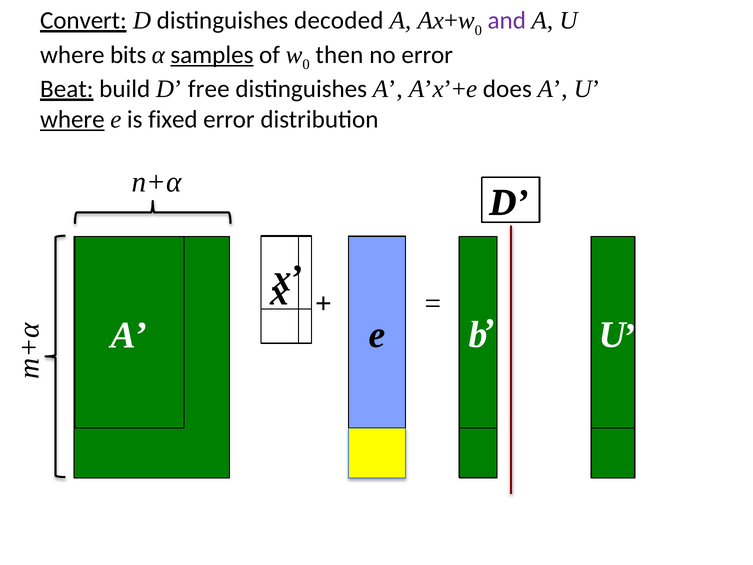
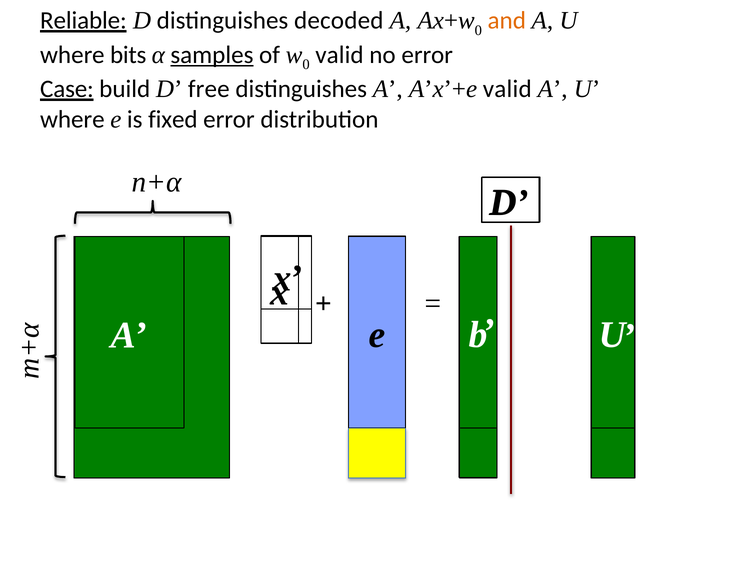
Convert: Convert -> Reliable (83, 20)
and colour: purple -> orange (507, 20)
then: then -> valid (339, 55)
Beat: Beat -> Case (67, 89)
A’x’+e does: does -> valid (507, 89)
where underline: present -> none (72, 119)
